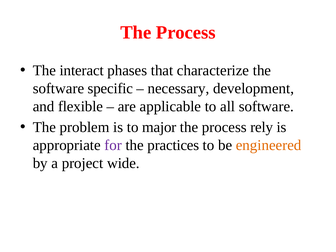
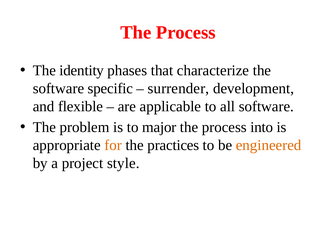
interact: interact -> identity (82, 70)
necessary: necessary -> surrender (178, 88)
rely: rely -> into (262, 127)
for colour: purple -> orange (113, 145)
wide: wide -> style (123, 163)
